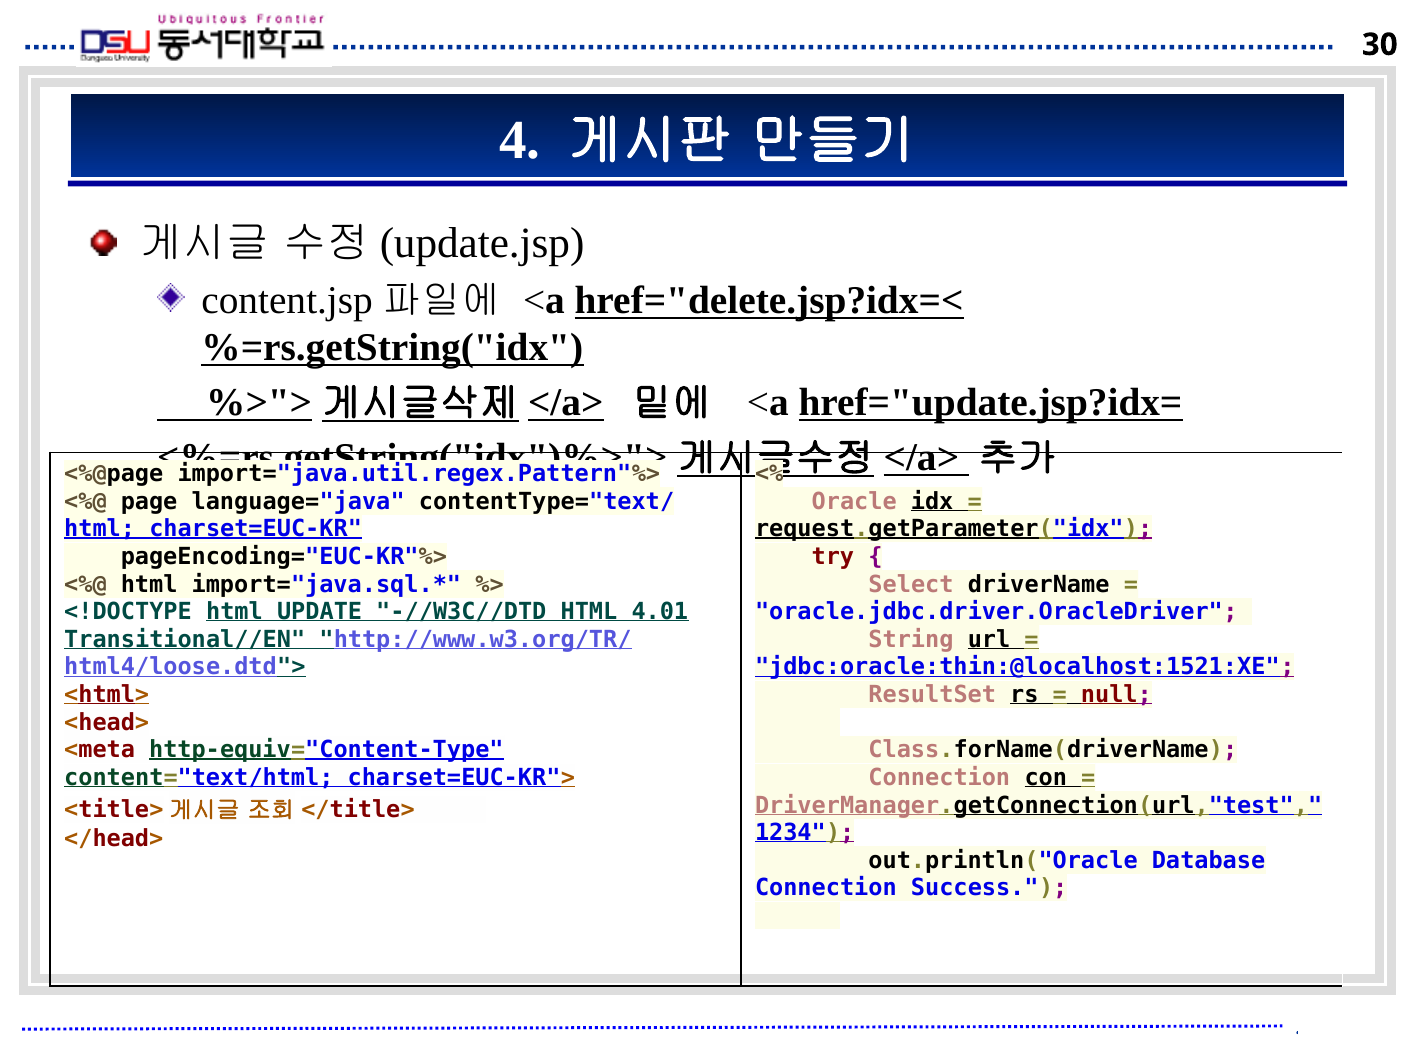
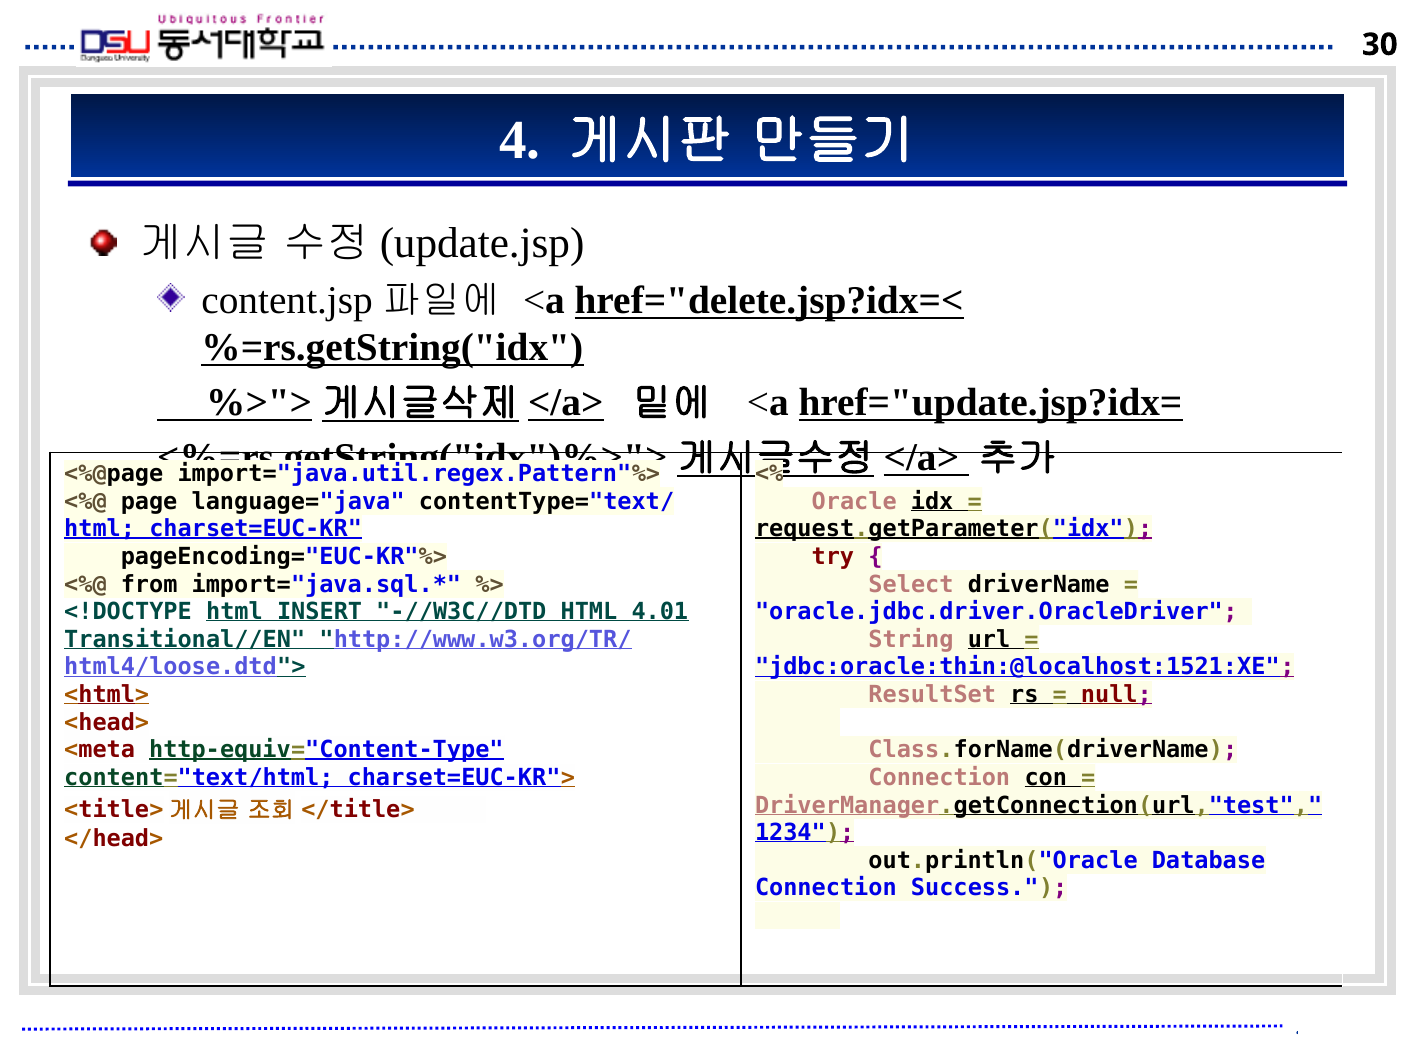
html: html -> from (149, 584)
UPDATE: UPDATE -> INSERT (320, 612)
